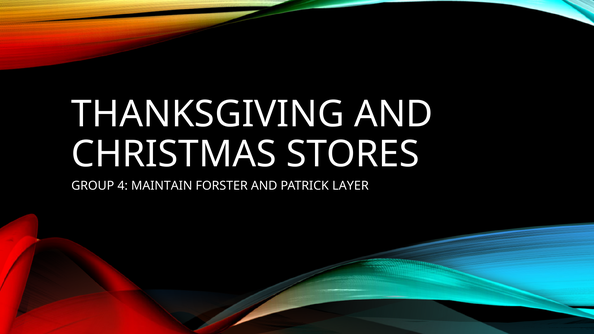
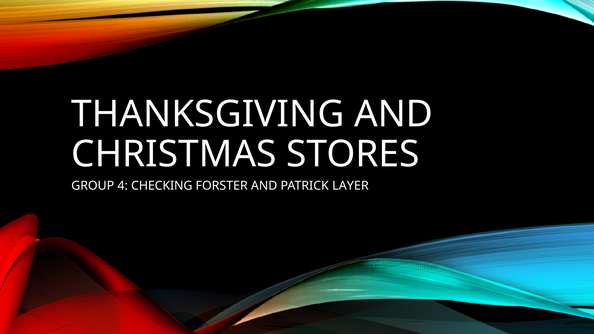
MAINTAIN: MAINTAIN -> CHECKING (162, 186)
